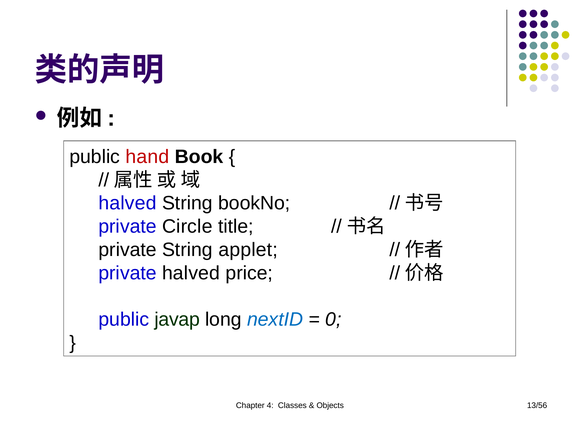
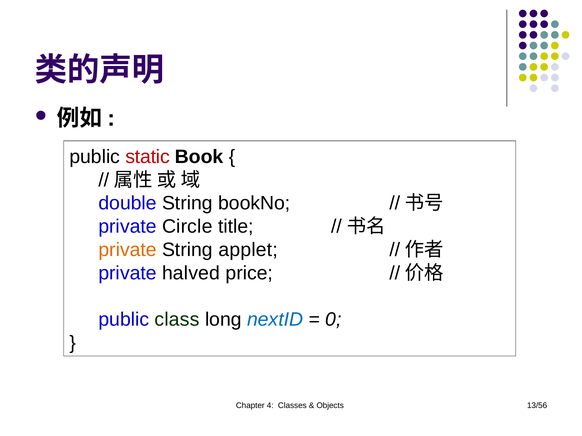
hand: hand -> static (148, 157)
halved: halved -> double (128, 203)
private colour: black -> orange (128, 250)
javap: javap -> class (177, 320)
